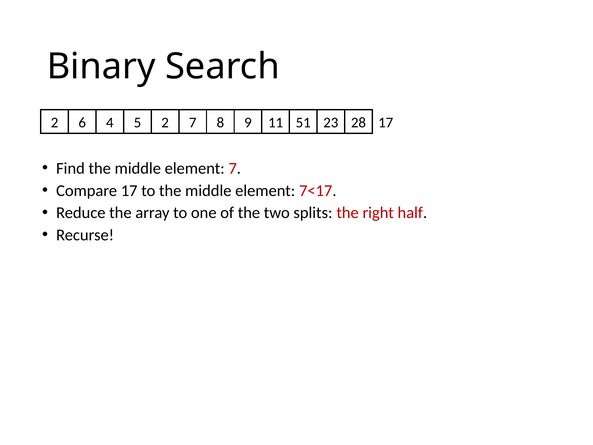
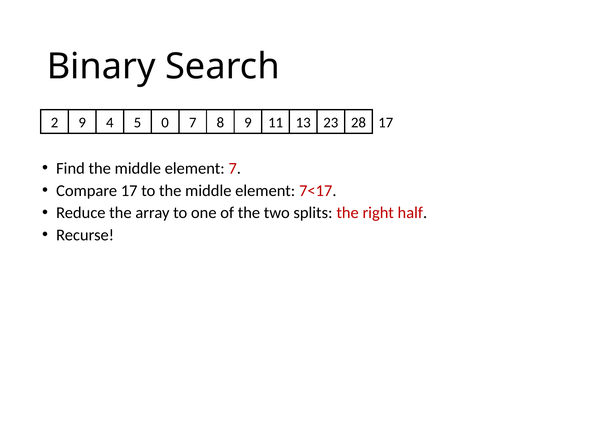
2 6: 6 -> 9 (82, 122)
5 2: 2 -> 0 (165, 122)
51: 51 -> 13 (303, 122)
